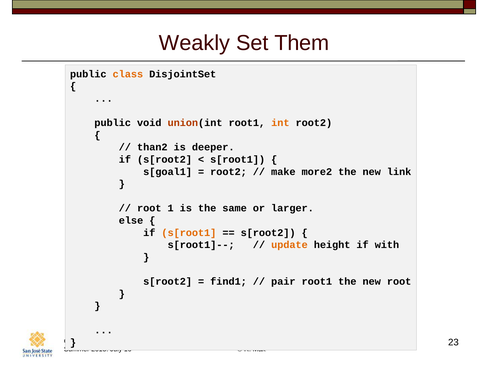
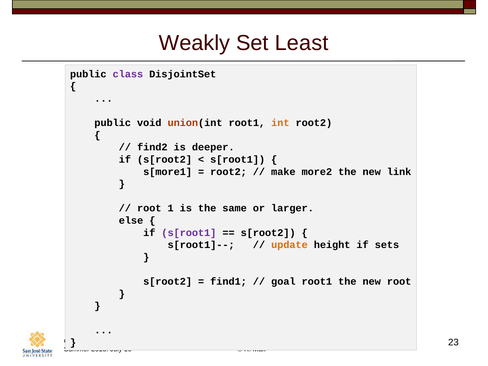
Them: Them -> Least (302, 43)
class colour: orange -> purple (128, 74)
than2: than2 -> find2 (152, 147)
s[goal1: s[goal1 -> s[more1 (168, 172)
s[root1 colour: orange -> purple (189, 233)
with: with -> sets (387, 245)
pair: pair -> goal (283, 282)
